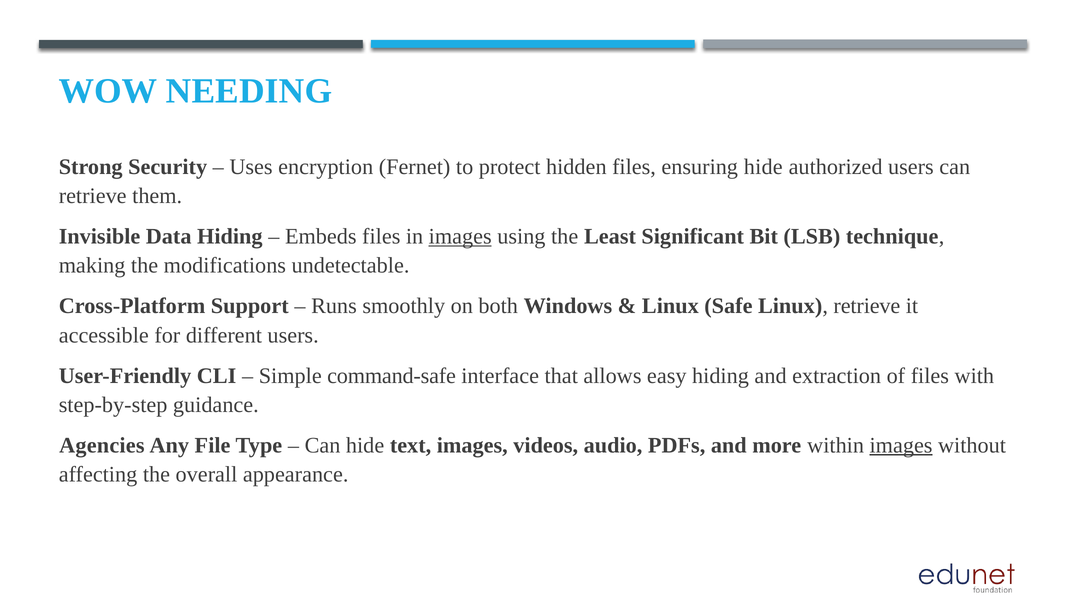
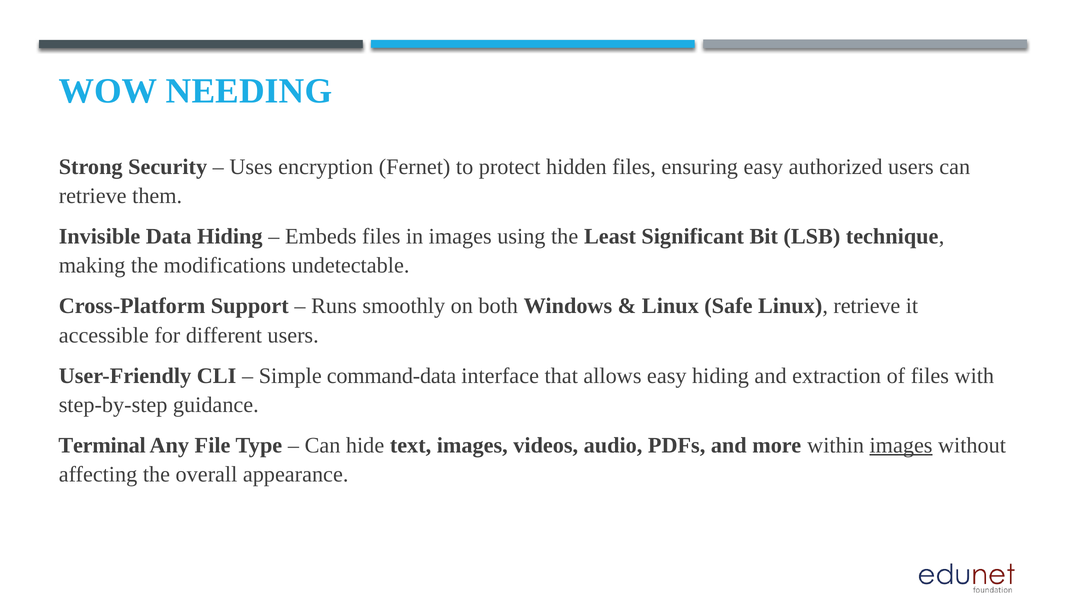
ensuring hide: hide -> easy (763, 167)
images underline: present -> none (460, 237)
command-safe: command-safe -> command-data (392, 376)
Agencies: Agencies -> Terminal (102, 446)
